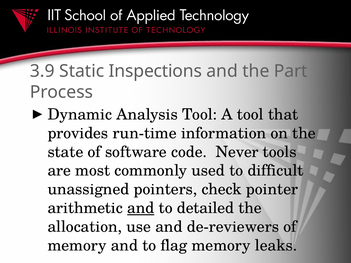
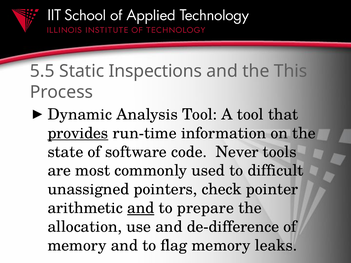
3.9: 3.9 -> 5.5 (42, 71)
Part: Part -> This (291, 71)
provides underline: none -> present (78, 133)
detailed: detailed -> prepare (205, 208)
de-reviewers: de-reviewers -> de-difference (233, 227)
